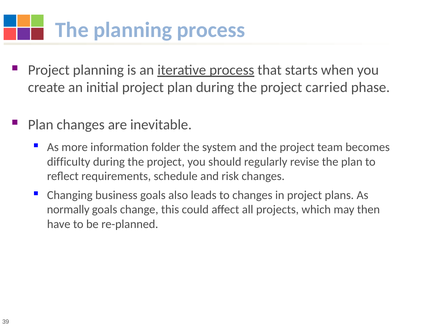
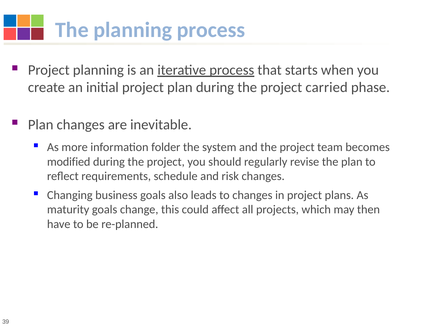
difficulty: difficulty -> modified (69, 162)
normally: normally -> maturity (68, 210)
